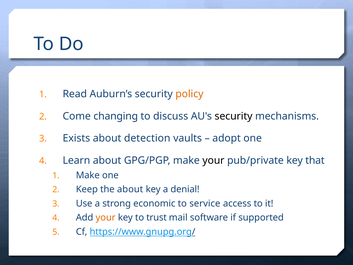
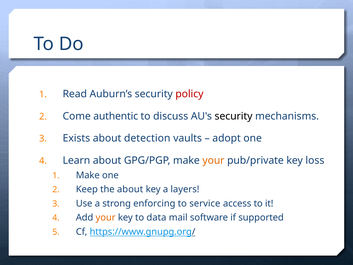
policy colour: orange -> red (189, 94)
changing: changing -> authentic (116, 116)
your colour: black -> orange (213, 160)
that: that -> loss (315, 160)
denial: denial -> layers (185, 189)
economic: economic -> enforcing (154, 203)
trust: trust -> data (156, 217)
